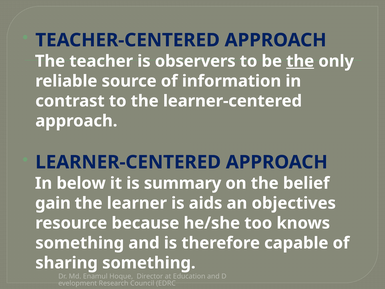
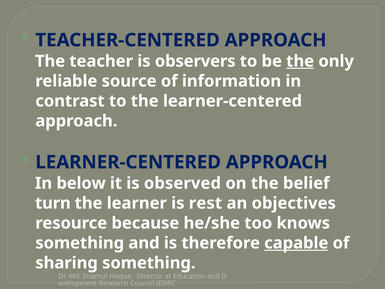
summary: summary -> observed (182, 183)
gain: gain -> turn (53, 203)
aids: aids -> rest (205, 203)
capable underline: none -> present (296, 243)
